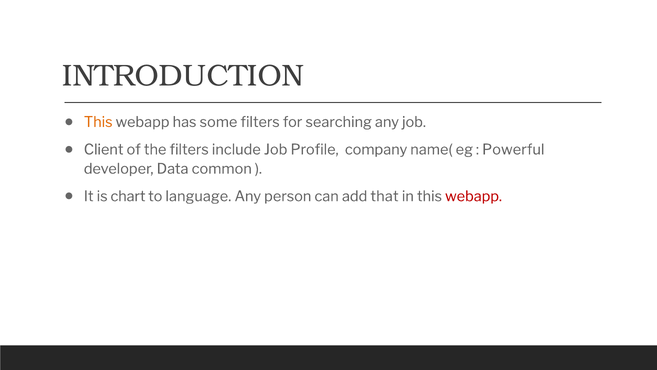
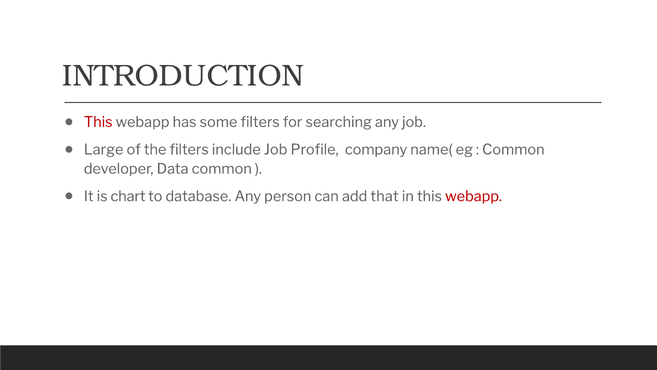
This colour: orange -> red (98, 122)
Client: Client -> Large (104, 149)
Powerful: Powerful -> Common (513, 149)
language: language -> database (198, 196)
